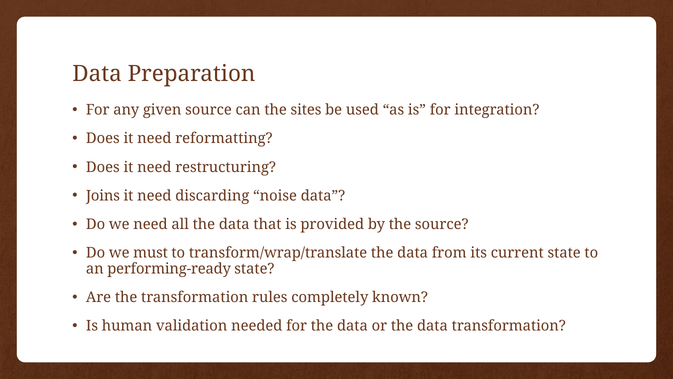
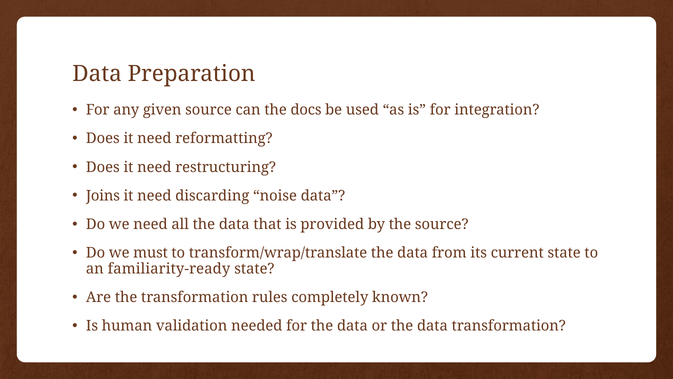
sites: sites -> docs (306, 110)
performing-ready: performing-ready -> familiarity-ready (169, 268)
